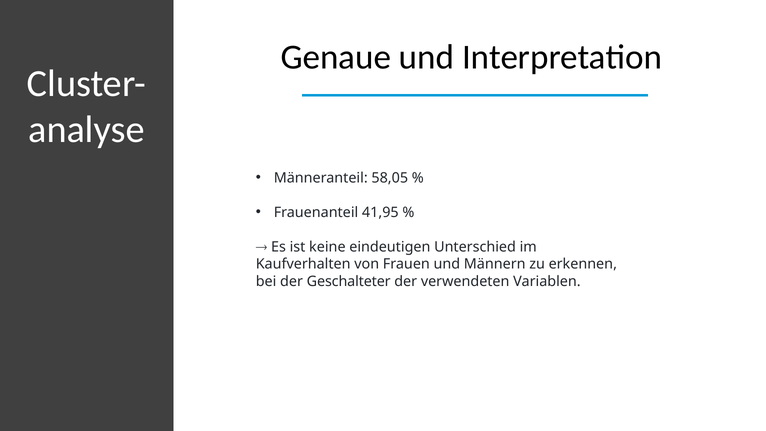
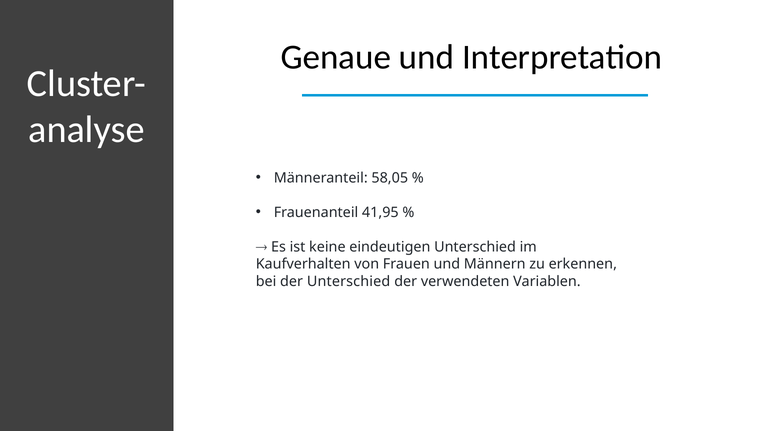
der Geschalteter: Geschalteter -> Unterschied (349, 281)
